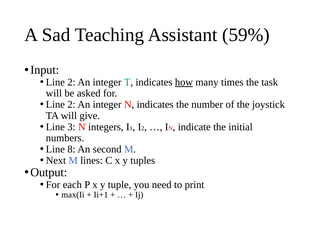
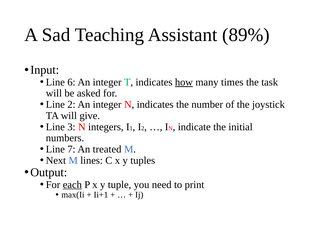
59%: 59% -> 89% (246, 35)
2: 2 -> 6 (71, 82)
8: 8 -> 7 (71, 149)
second: second -> treated (107, 149)
each underline: none -> present (72, 185)
